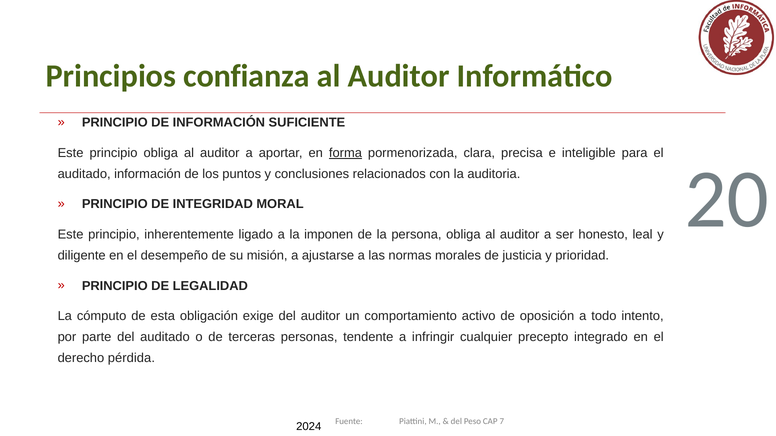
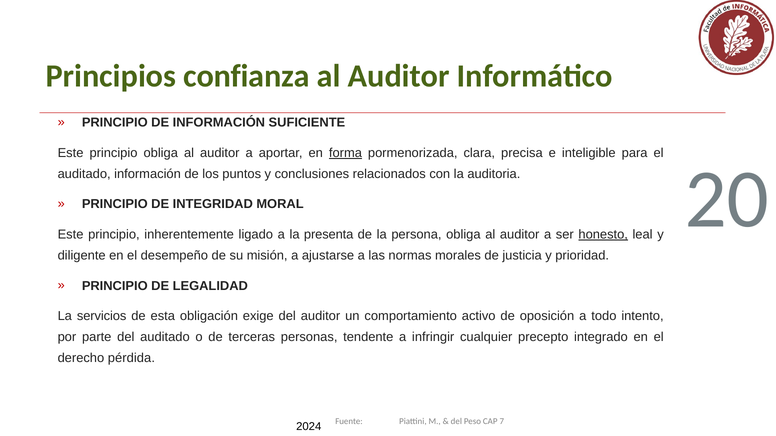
imponen: imponen -> presenta (329, 235)
honesto underline: none -> present (603, 235)
cómputo: cómputo -> servicios (102, 316)
